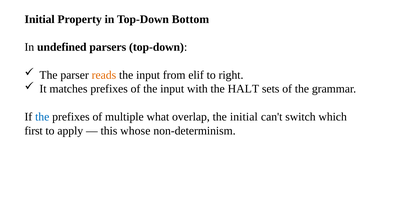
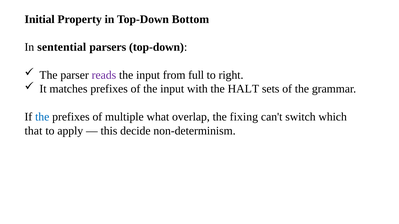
undefined: undefined -> sentential (62, 47)
reads colour: orange -> purple (104, 75)
elif: elif -> full (196, 75)
the initial: initial -> fixing (244, 117)
first: first -> that (33, 131)
whose: whose -> decide (135, 131)
